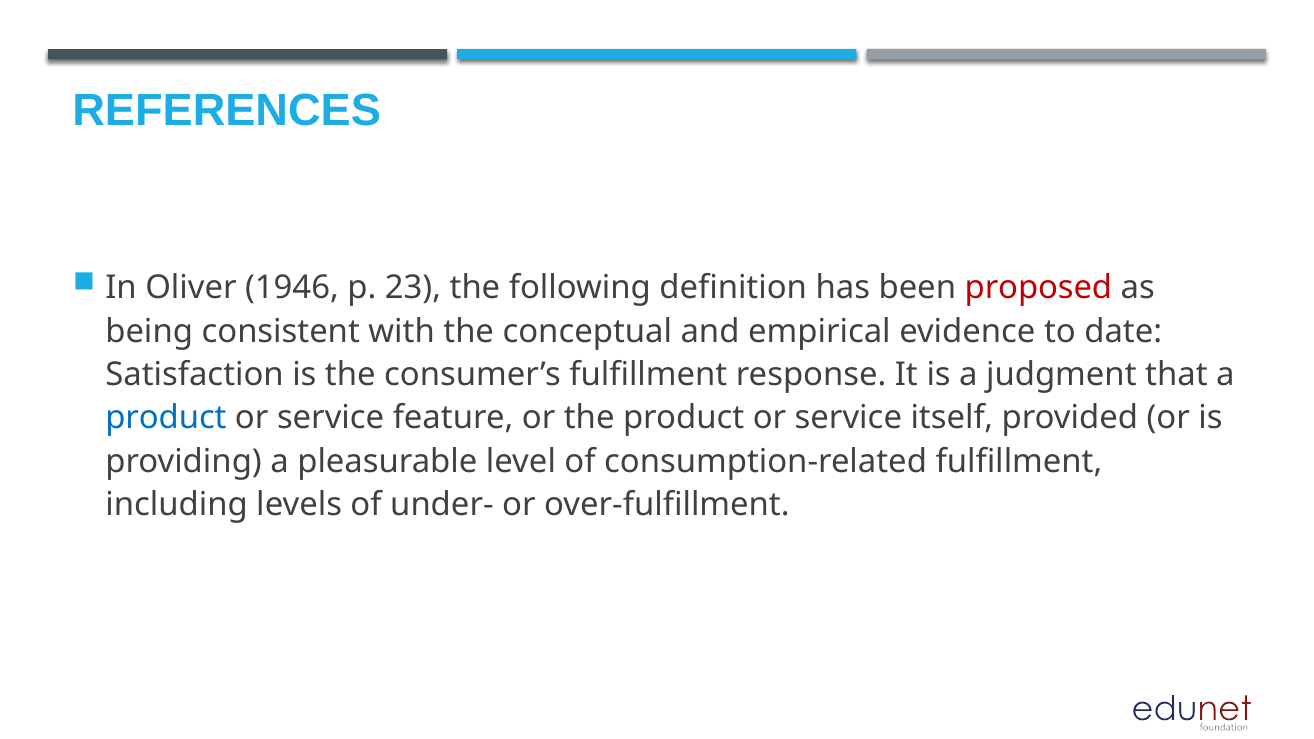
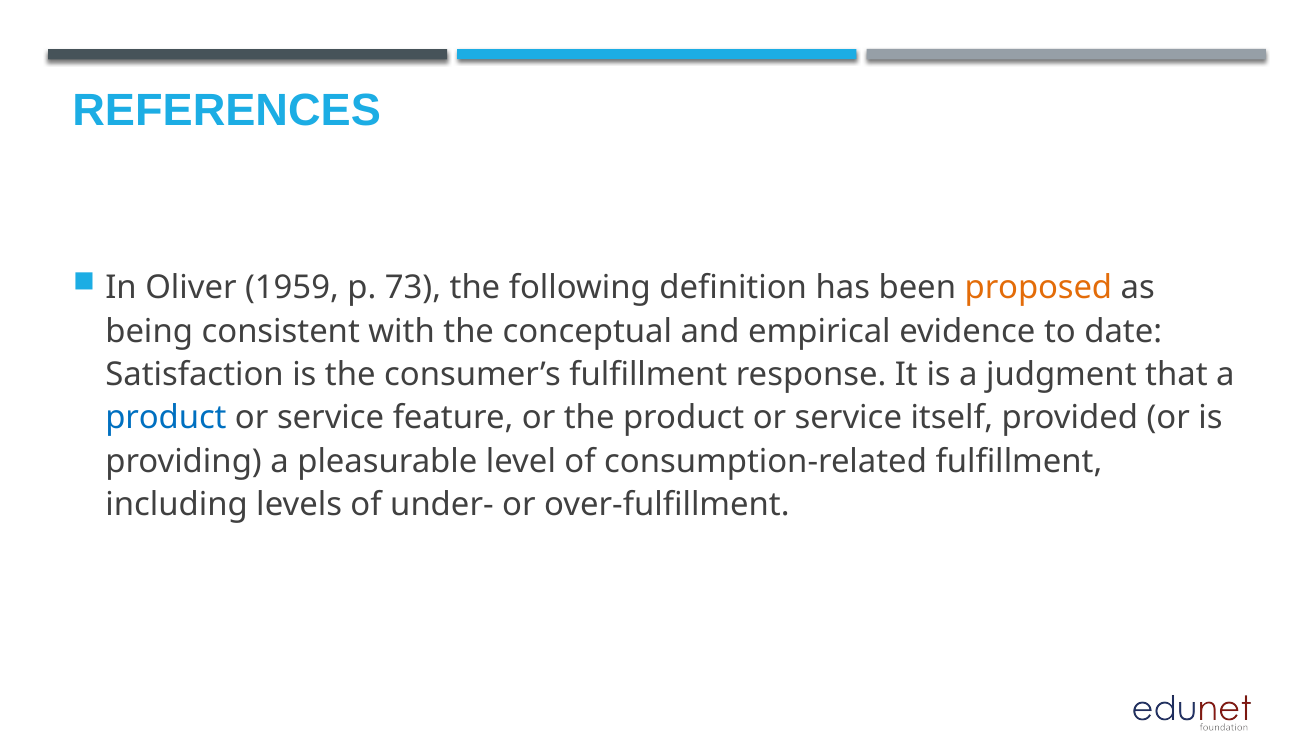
1946: 1946 -> 1959 (292, 288)
23: 23 -> 73 (413, 288)
proposed colour: red -> orange (1038, 288)
